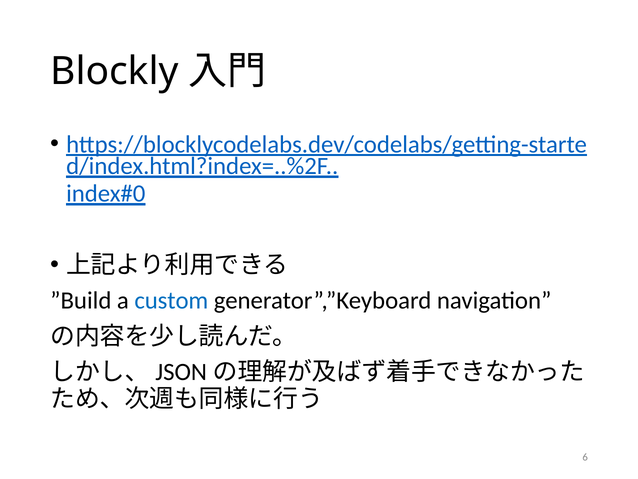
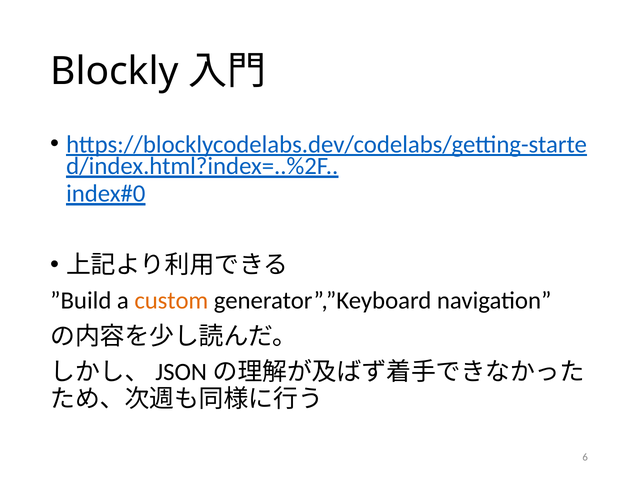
custom colour: blue -> orange (171, 300)
